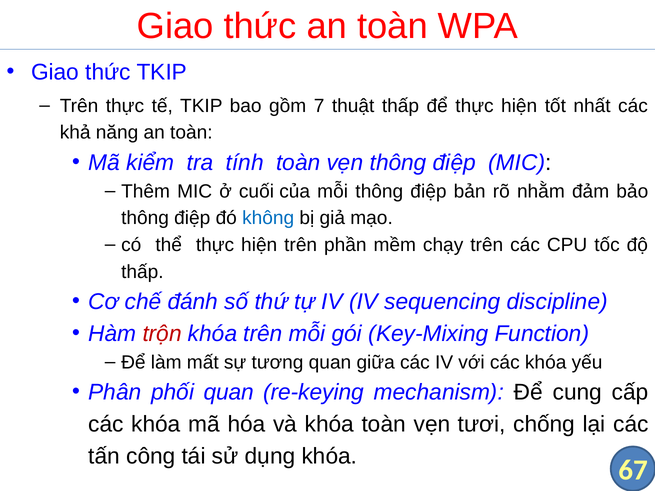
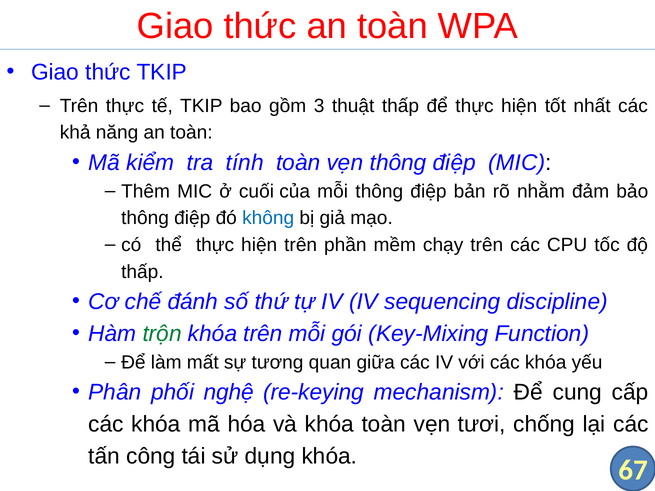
7: 7 -> 3 (319, 106)
trộn colour: red -> green (162, 334)
phối quan: quan -> nghệ (229, 392)
